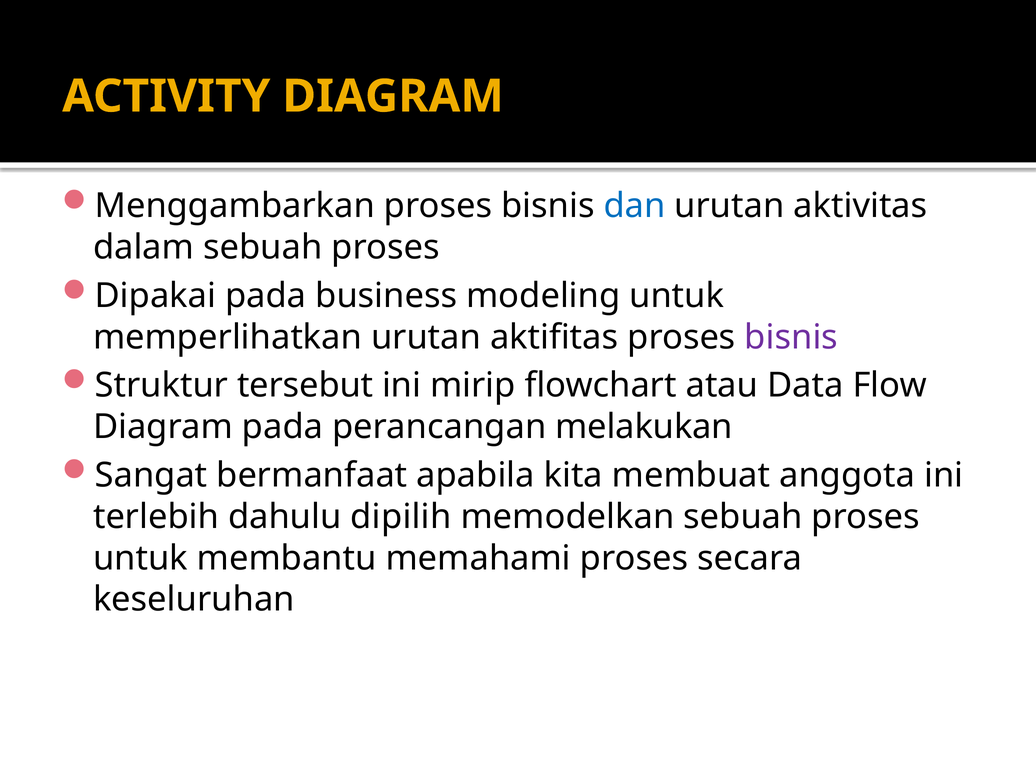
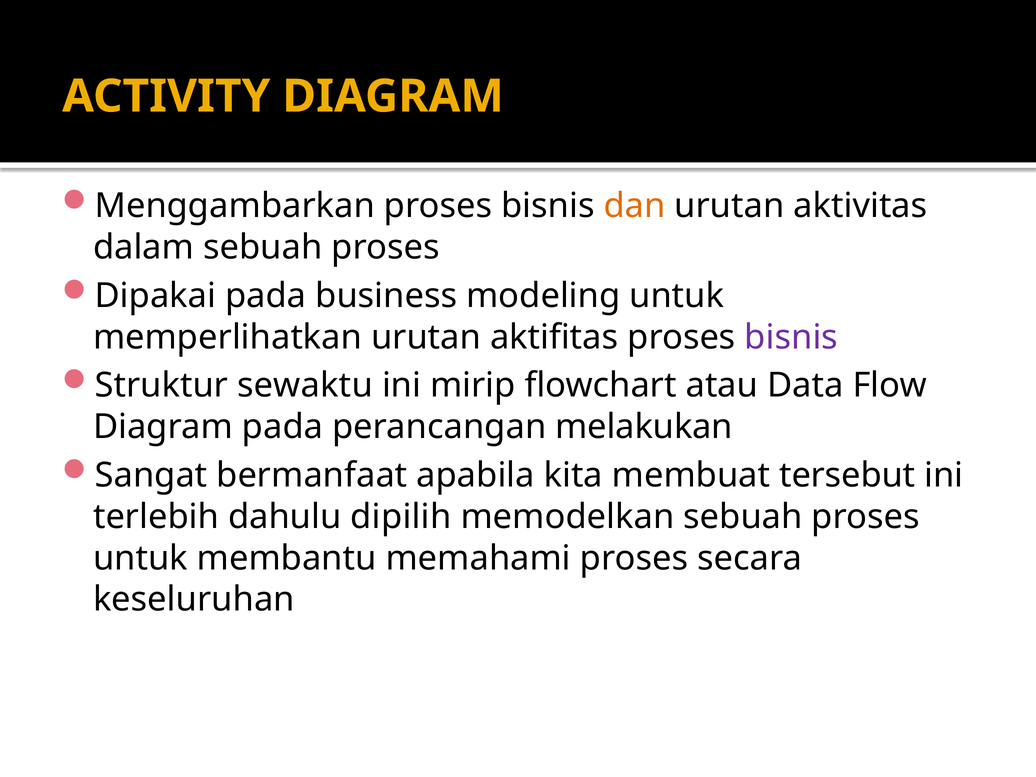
dan colour: blue -> orange (635, 206)
tersebut: tersebut -> sewaktu (305, 385)
anggota: anggota -> tersebut (847, 475)
